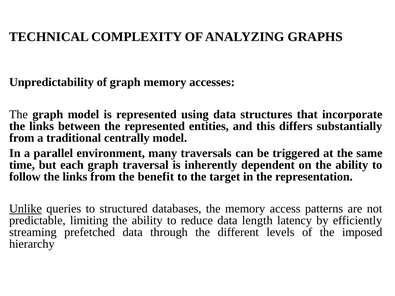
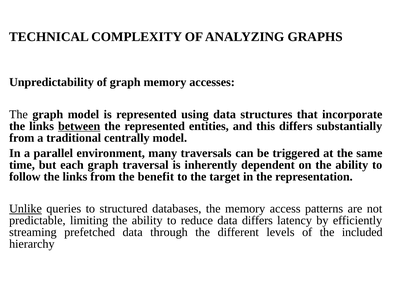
between underline: none -> present (79, 126)
data length: length -> differs (257, 221)
imposed: imposed -> included (362, 232)
